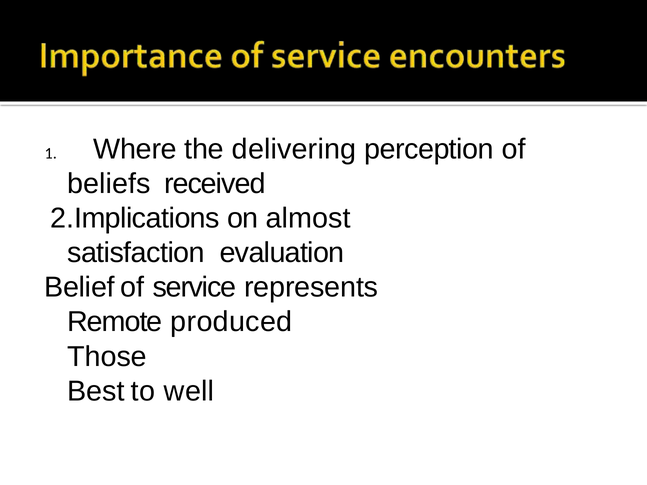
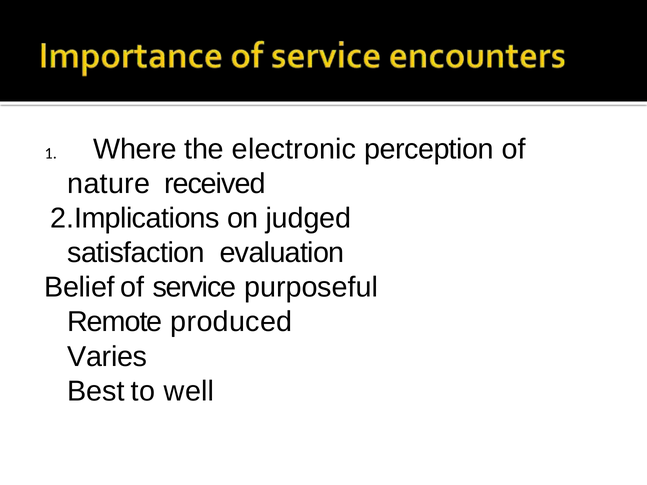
delivering: delivering -> electronic (294, 150)
beliefs: beliefs -> nature (109, 184)
almost: almost -> judged (308, 219)
represents: represents -> purposeful (311, 288)
Those: Those -> Varies (107, 357)
